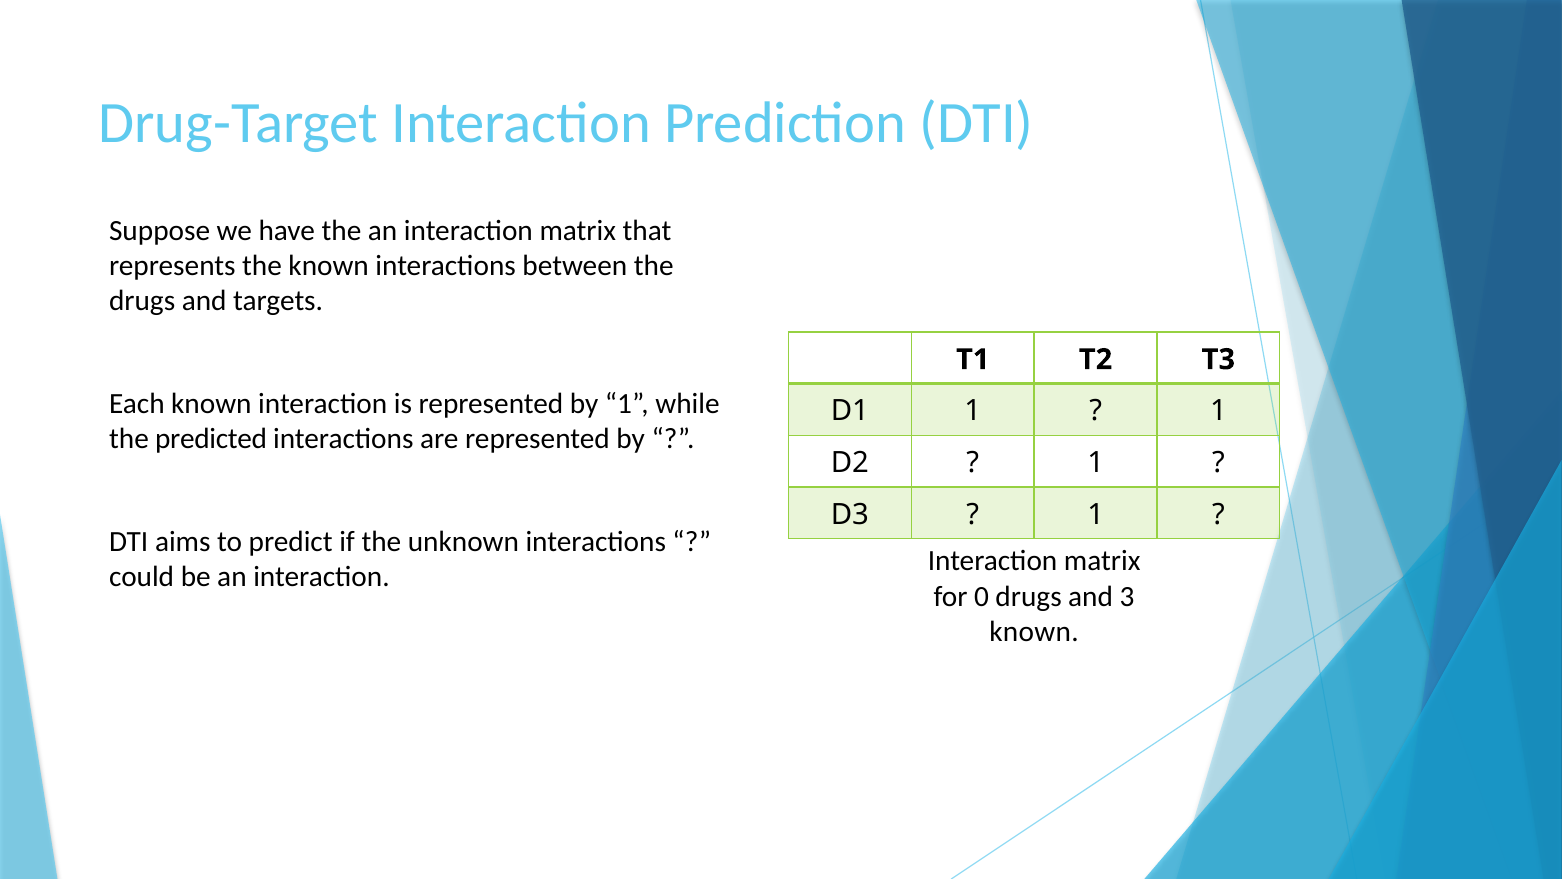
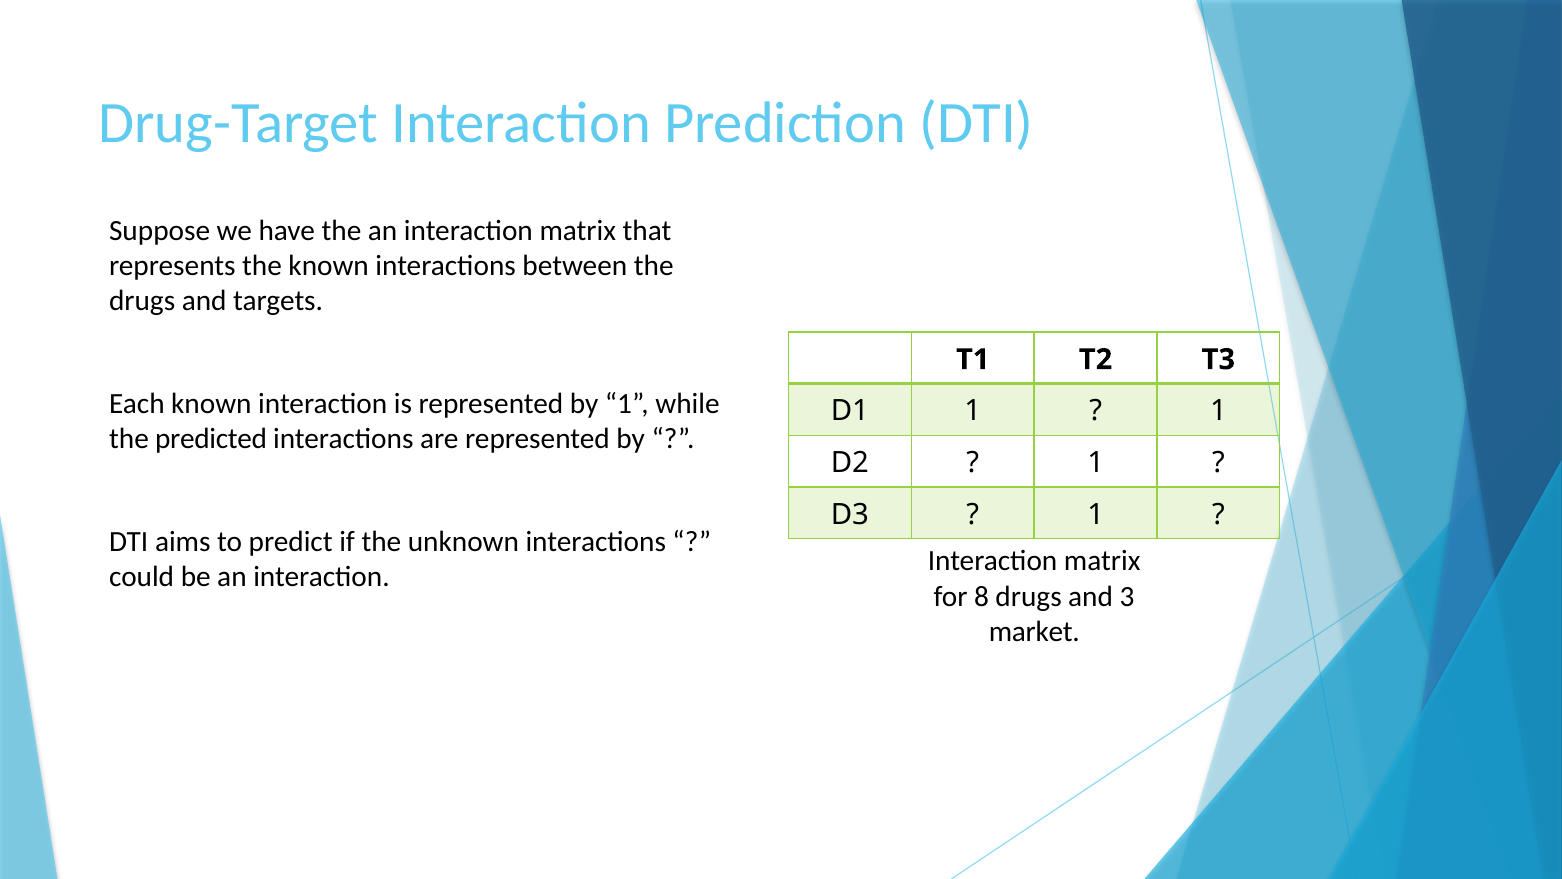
0: 0 -> 8 (981, 596)
known: known -> market (1034, 632)
